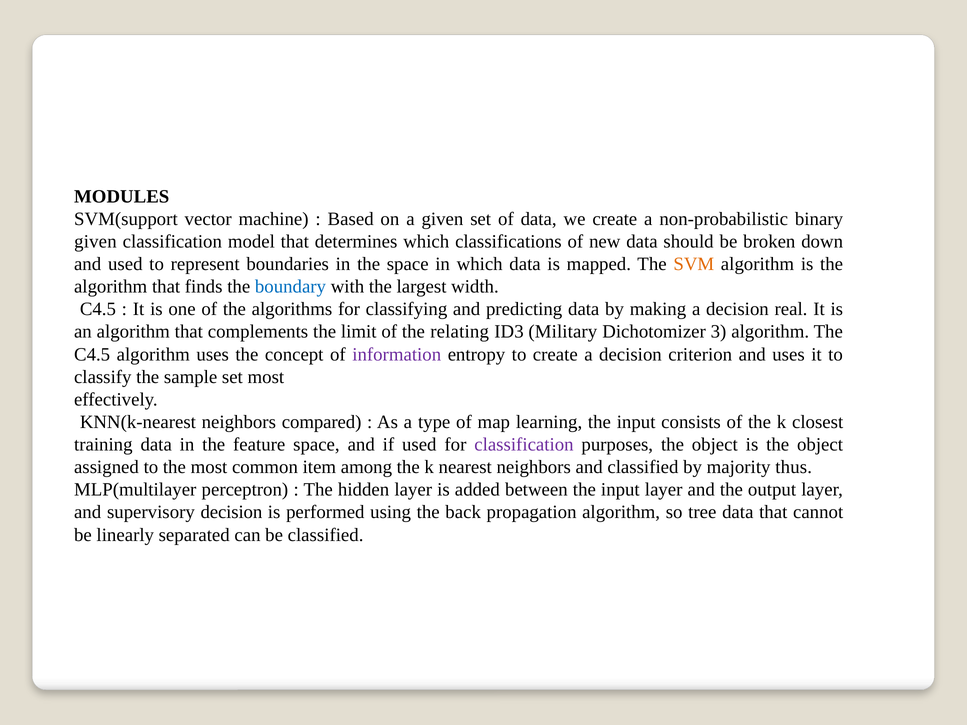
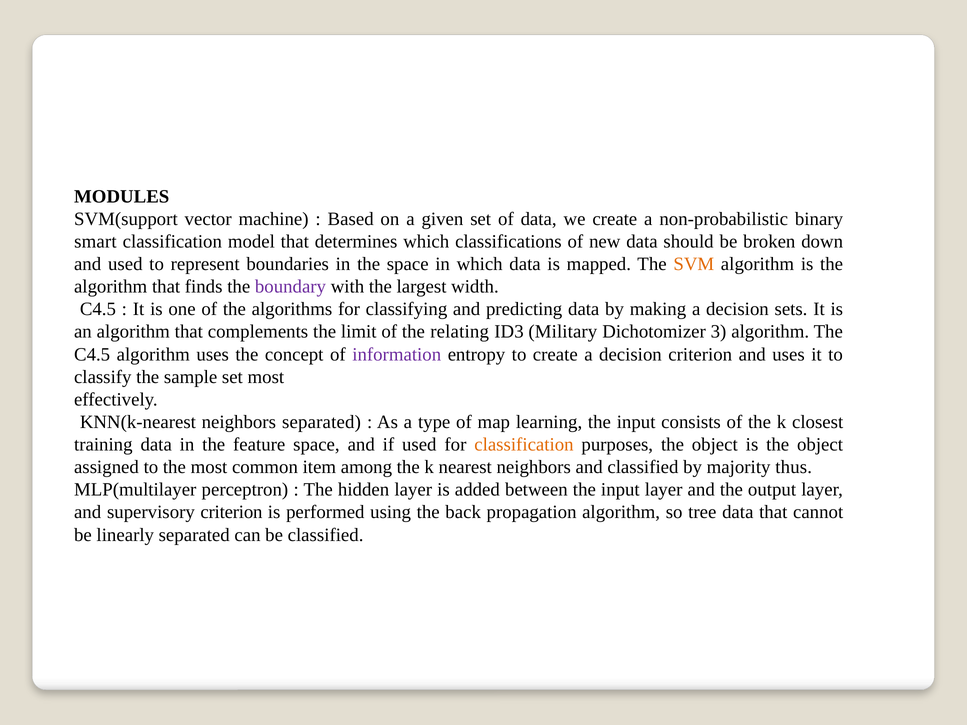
given: given -> smart (95, 242)
boundary colour: blue -> purple (290, 287)
real: real -> sets (791, 309)
neighbors compared: compared -> separated (321, 422)
classification colour: purple -> orange (524, 445)
supervisory decision: decision -> criterion (231, 512)
